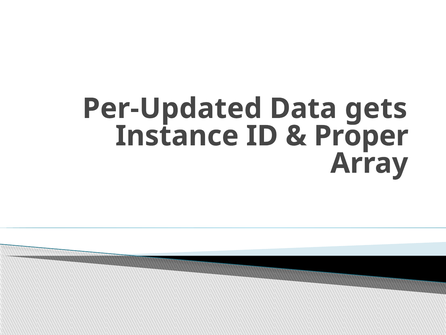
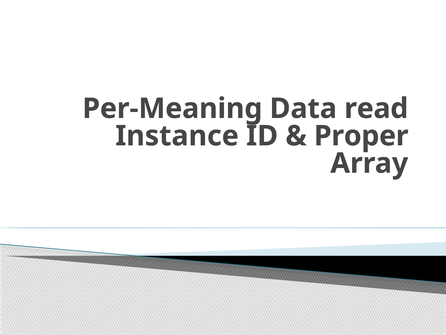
Per-Updated: Per-Updated -> Per-Meaning (172, 108)
gets: gets -> read (376, 108)
